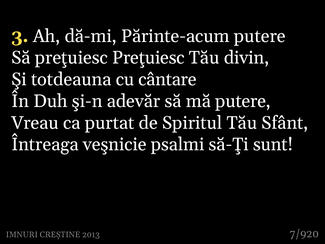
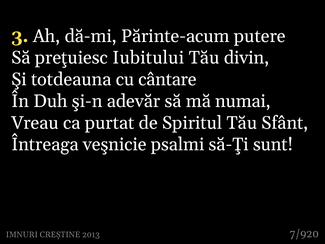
preţuiesc Preţuiesc: Preţuiesc -> Iubitului (148, 58)
mă putere: putere -> numai (243, 101)
